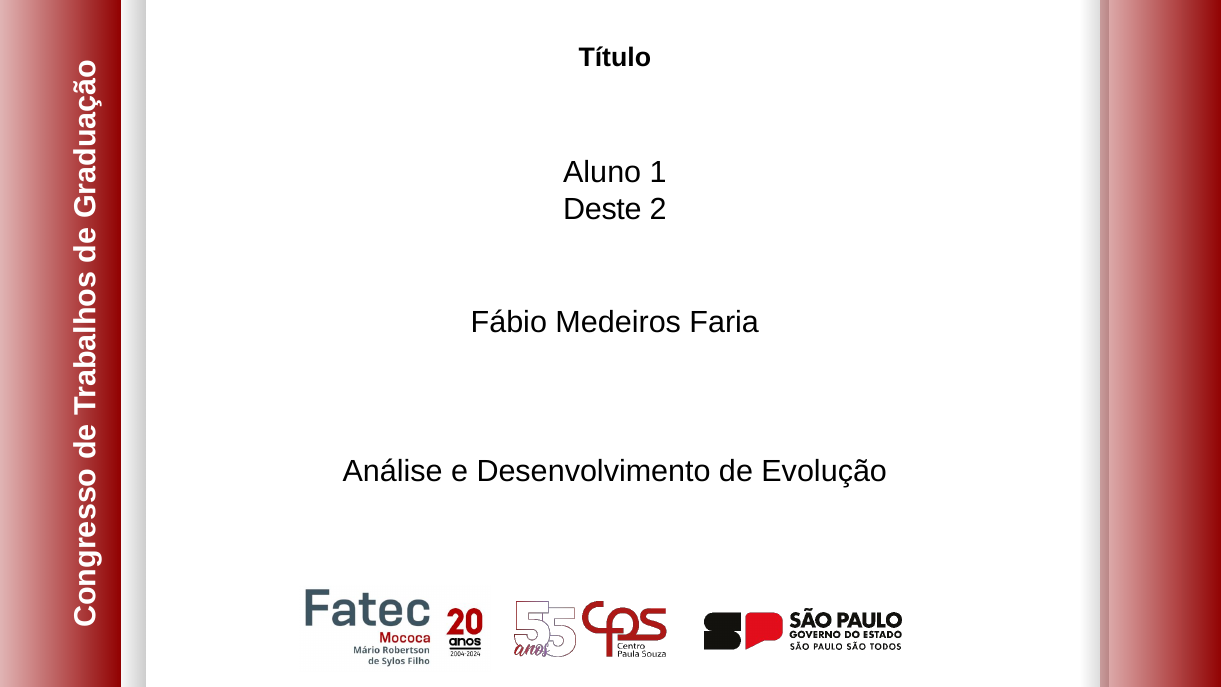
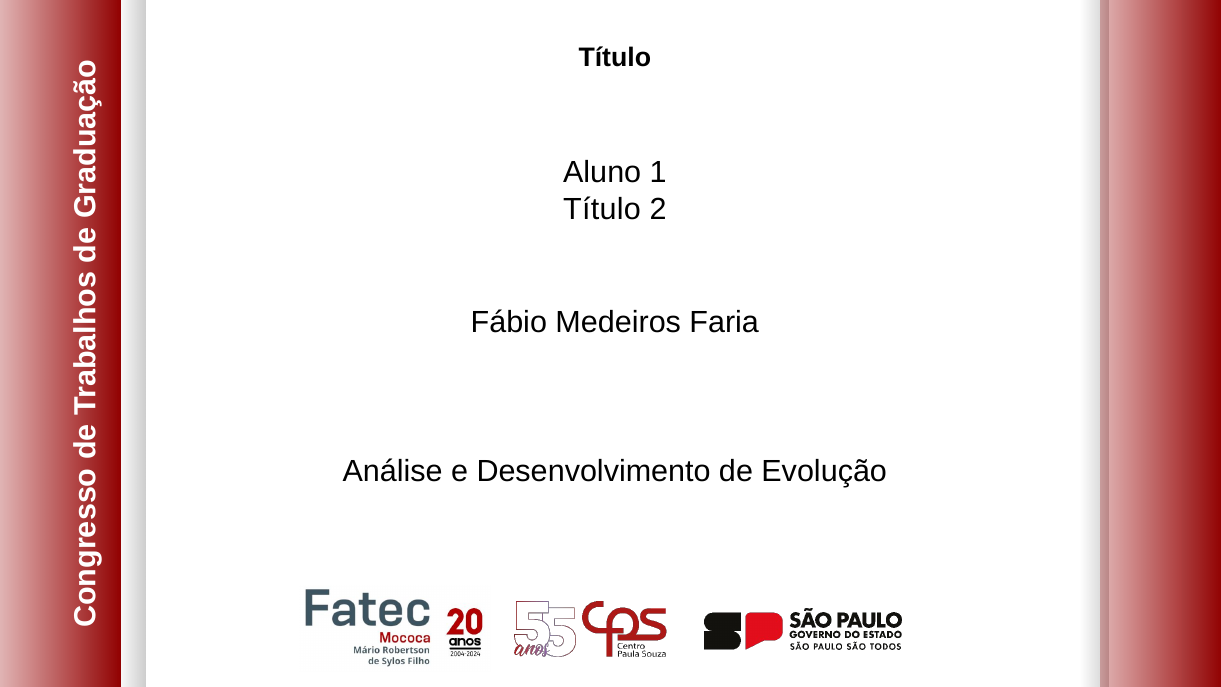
Deste: Deste -> Título (602, 209)
